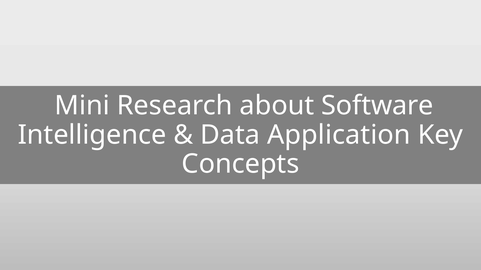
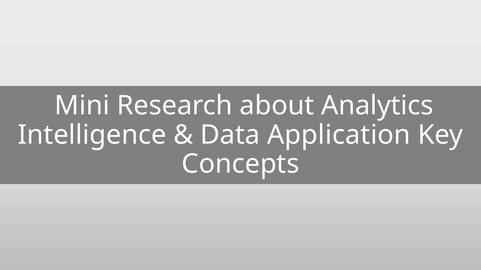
Software: Software -> Analytics (377, 106)
